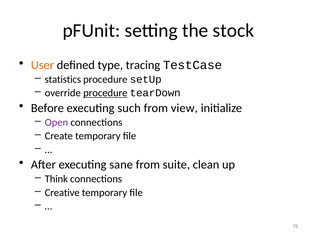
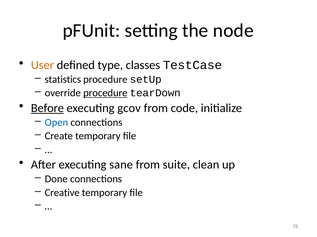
stock: stock -> node (233, 31)
tracing: tracing -> classes (143, 65)
Before underline: none -> present (47, 108)
such: such -> gcov (129, 108)
view: view -> code (184, 108)
Open colour: purple -> blue (56, 123)
Think: Think -> Done (56, 180)
